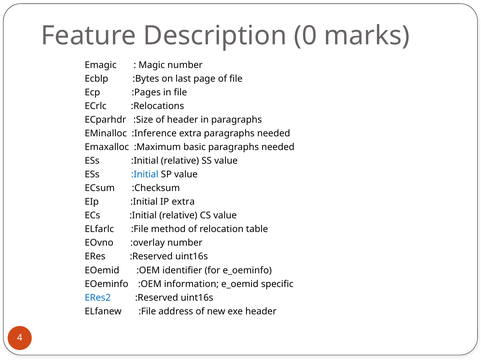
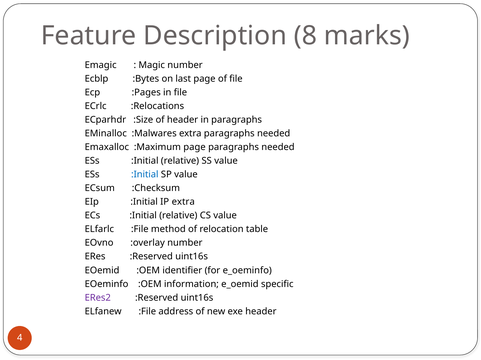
0: 0 -> 8 (305, 36)
:Inference: :Inference -> :Malwares (154, 134)
:Maximum basic: basic -> page (195, 147)
ERes2 colour: blue -> purple (98, 298)
